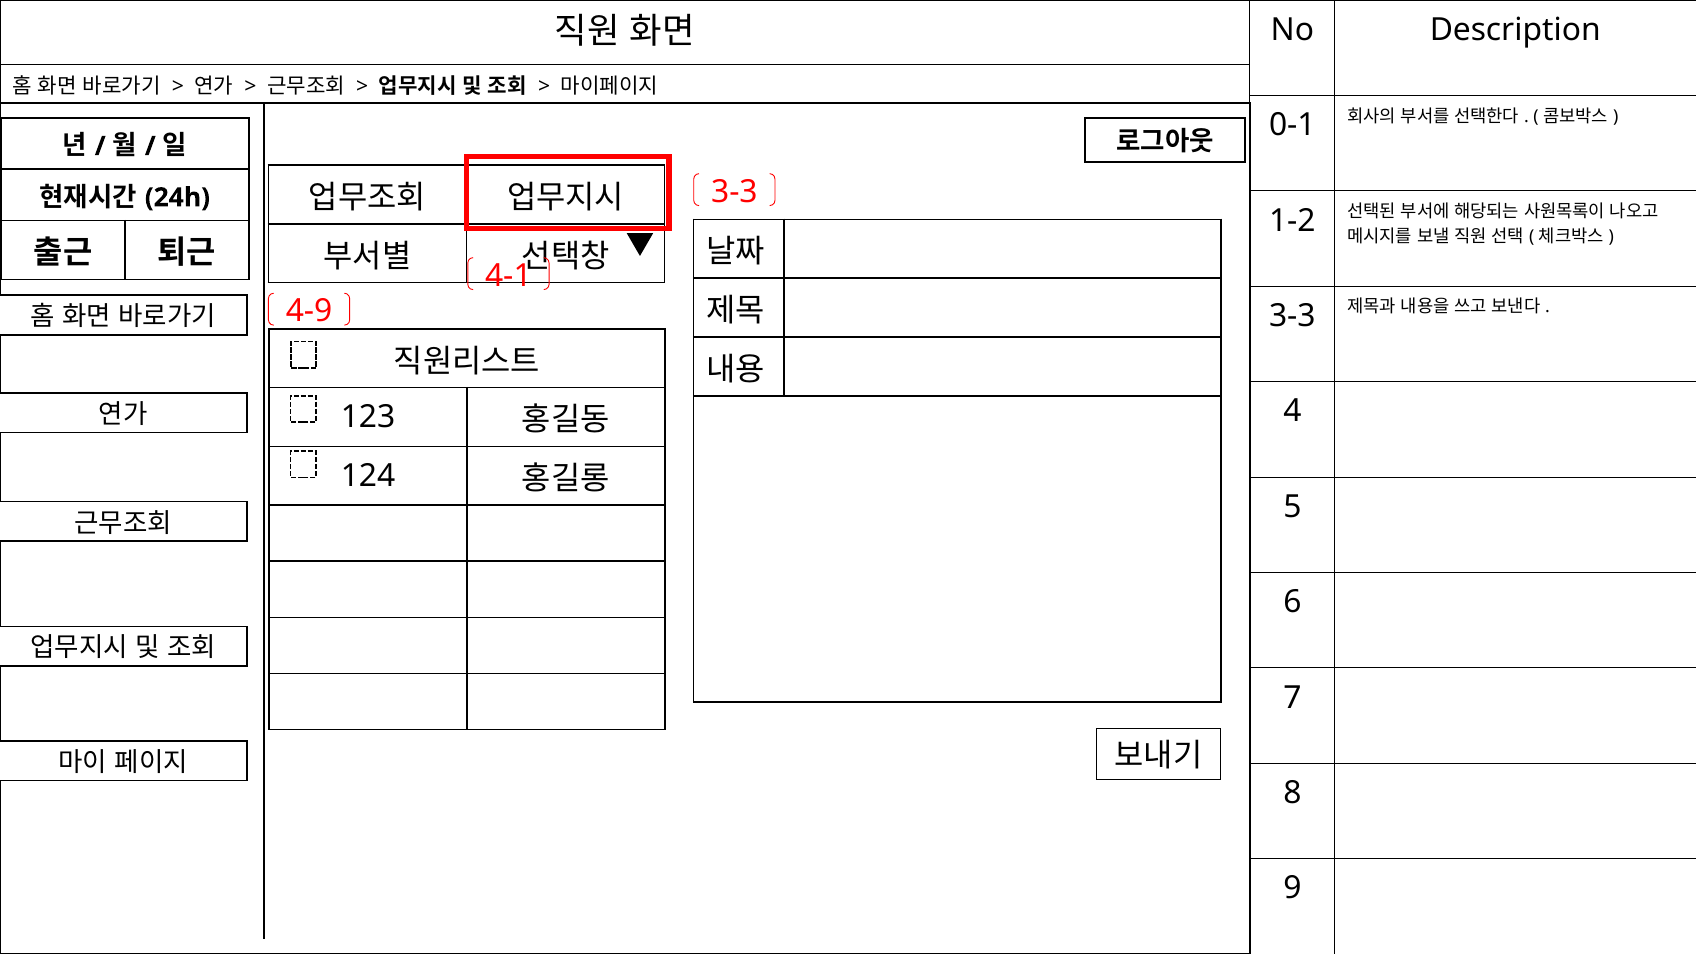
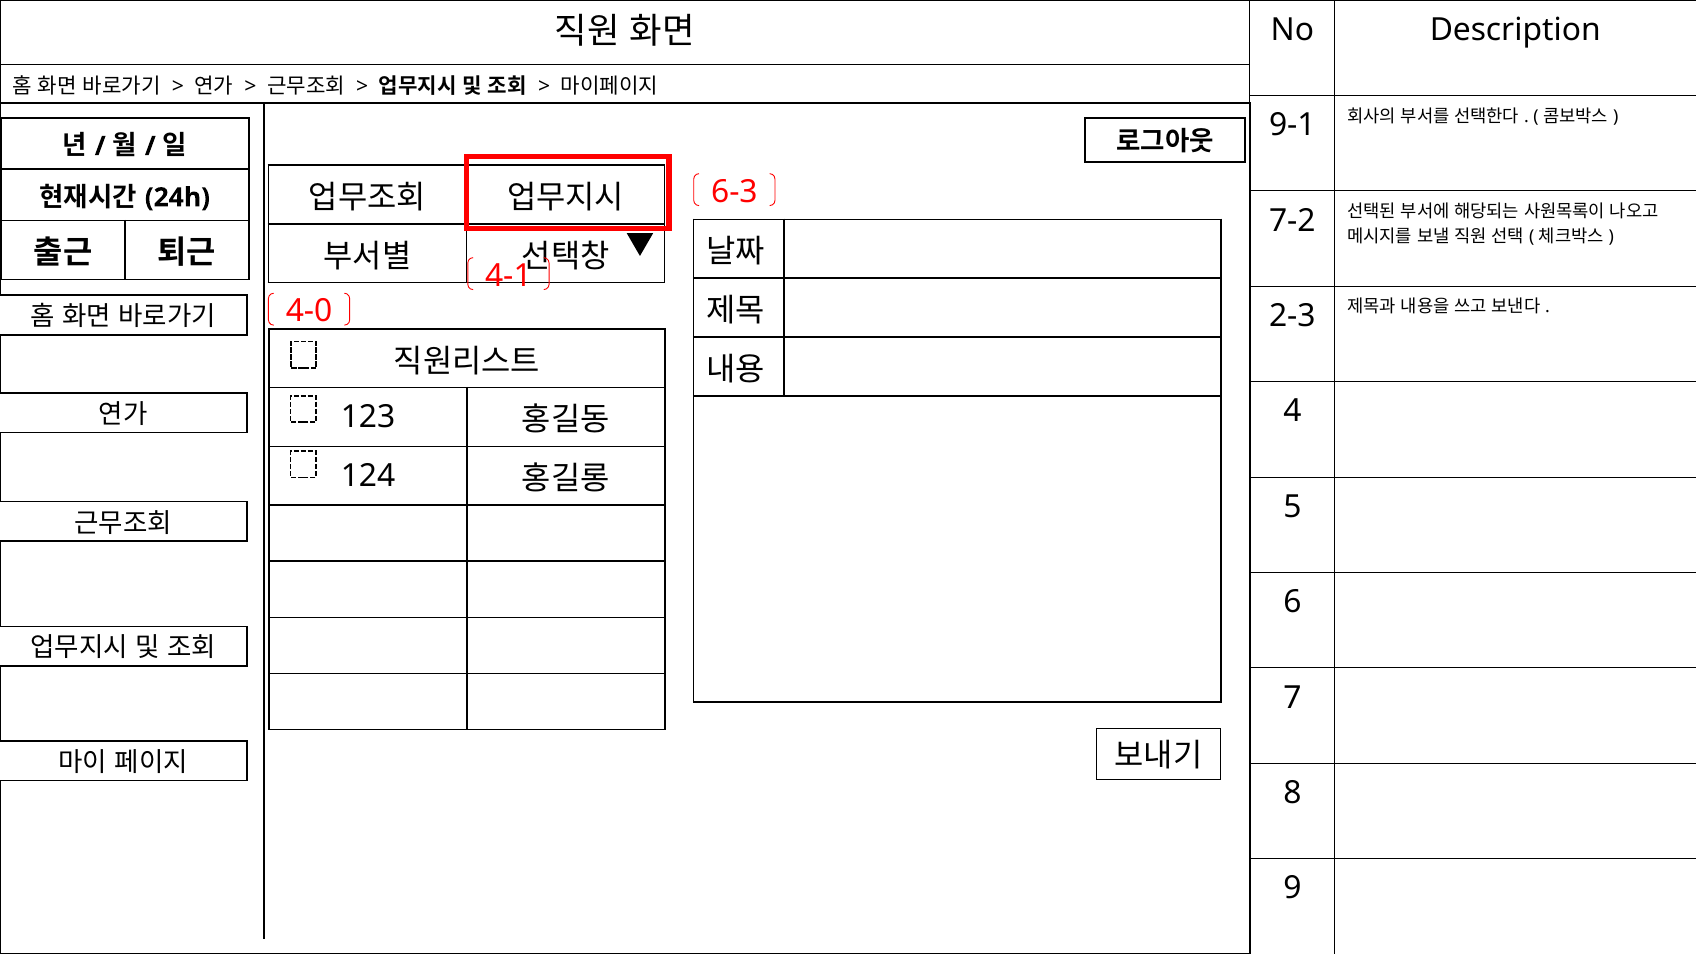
0-1: 0-1 -> 9-1 (1292, 125)
3-3: 3-3 -> 6-3 (734, 192)
1-2: 1-2 -> 7-2 (1292, 221)
4-9: 4-9 -> 4-0 (309, 311)
3-3: 3-3 -> 2-3 (1292, 316)
